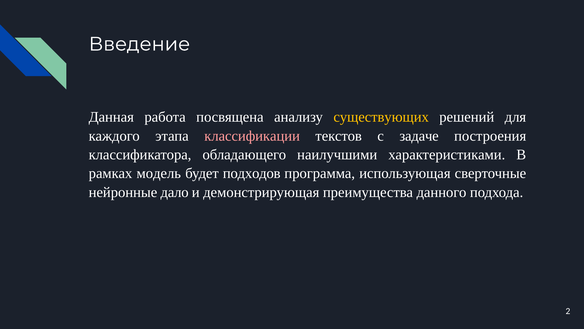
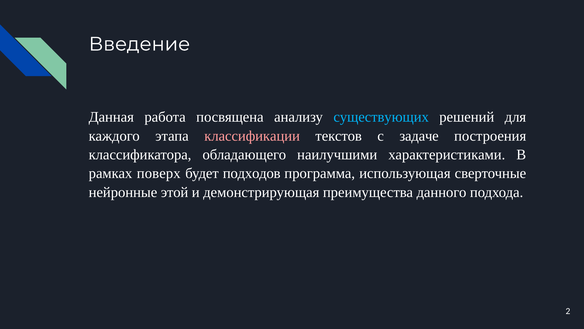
существующих colour: yellow -> light blue (381, 117)
модель: модель -> поверх (159, 173)
дало: дало -> этой (175, 192)
